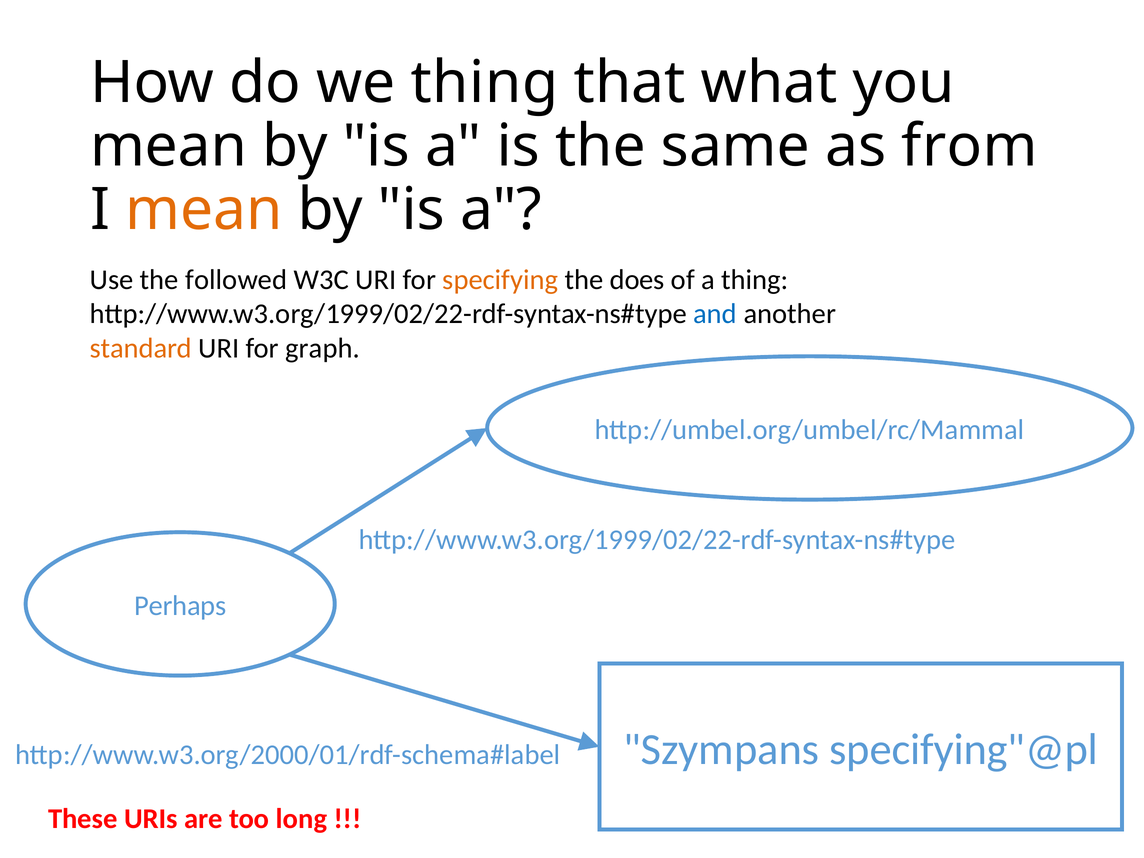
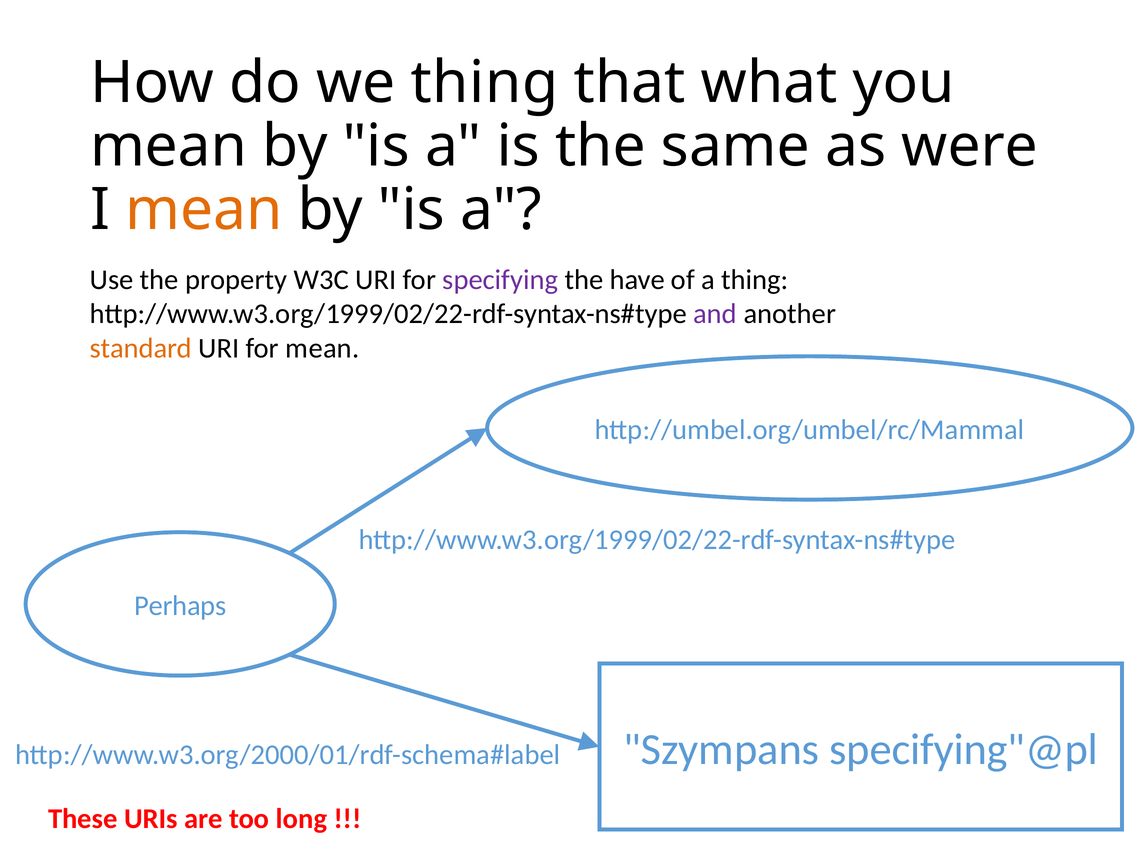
from: from -> were (970, 146)
followed: followed -> property (236, 280)
specifying colour: orange -> purple (500, 280)
does: does -> have (637, 280)
and colour: blue -> purple (715, 314)
for graph: graph -> mean (322, 348)
